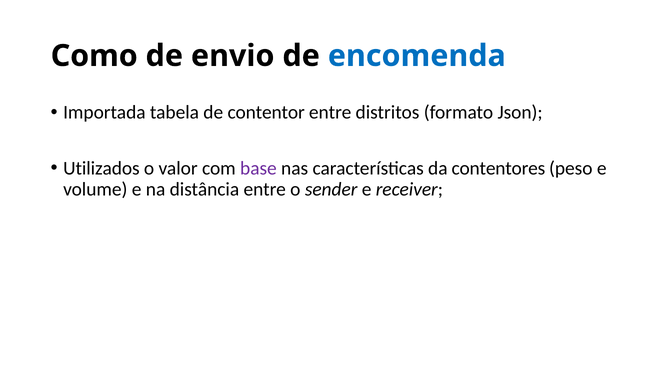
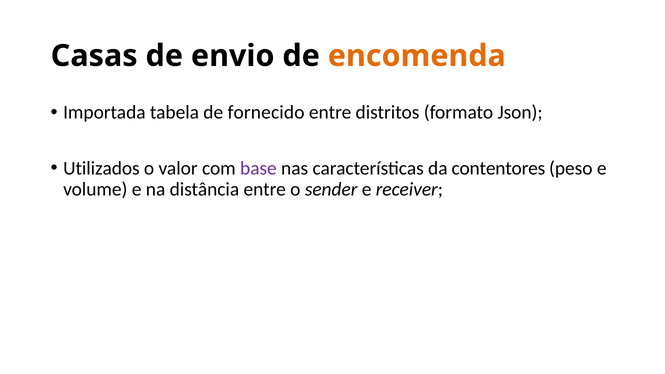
Como: Como -> Casas (94, 56)
encomenda colour: blue -> orange (417, 56)
contentor: contentor -> fornecido (266, 112)
